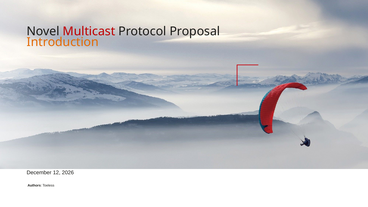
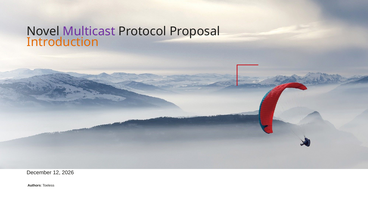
Multicast colour: red -> purple (89, 31)
